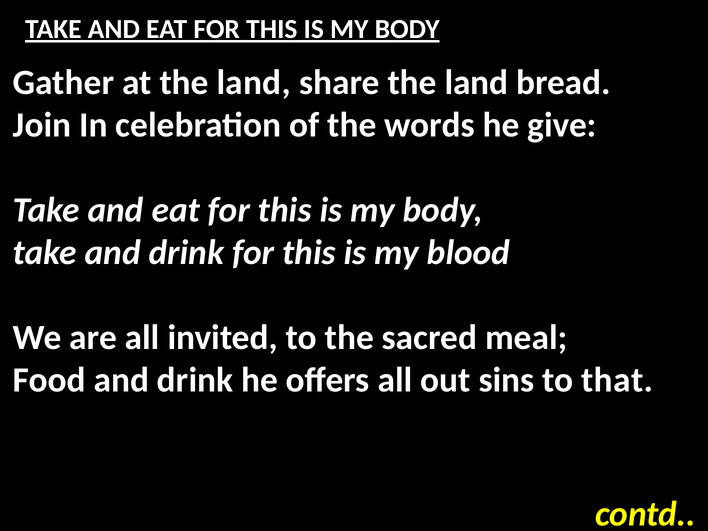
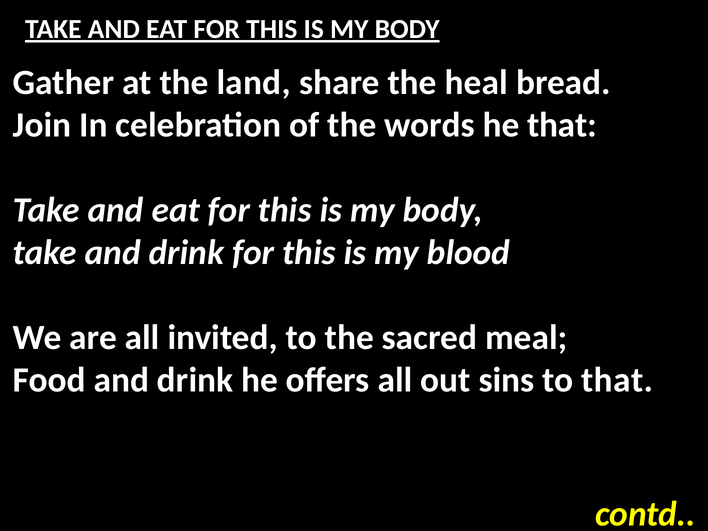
share the land: land -> heal (476, 83)
he give: give -> that (562, 125)
